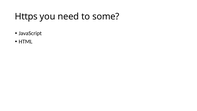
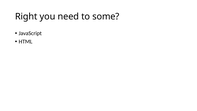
Https: Https -> Right (26, 17)
